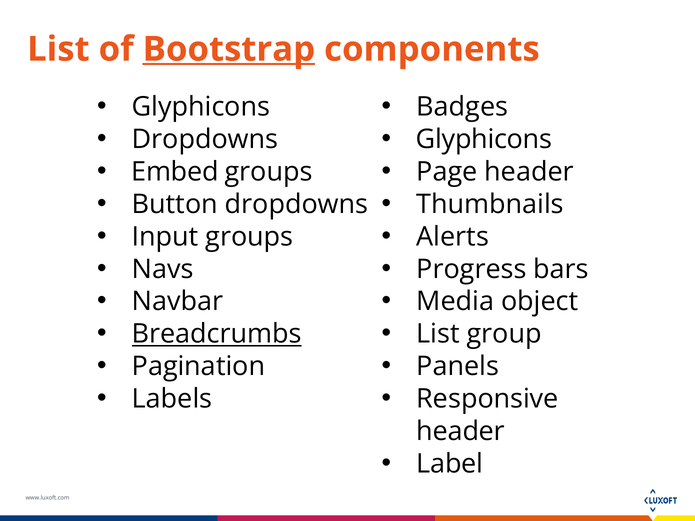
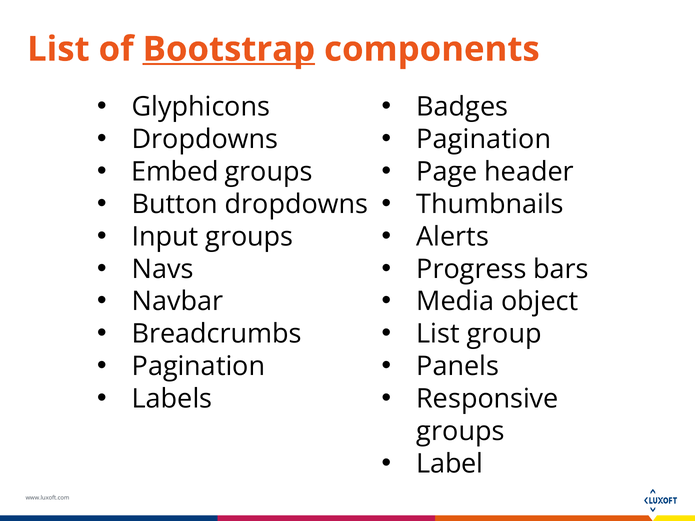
Glyphicons: Glyphicons -> Pagination (484, 139)
Breadcrumbs underline: present -> none (217, 334)
header: header -> groups (461, 432)
